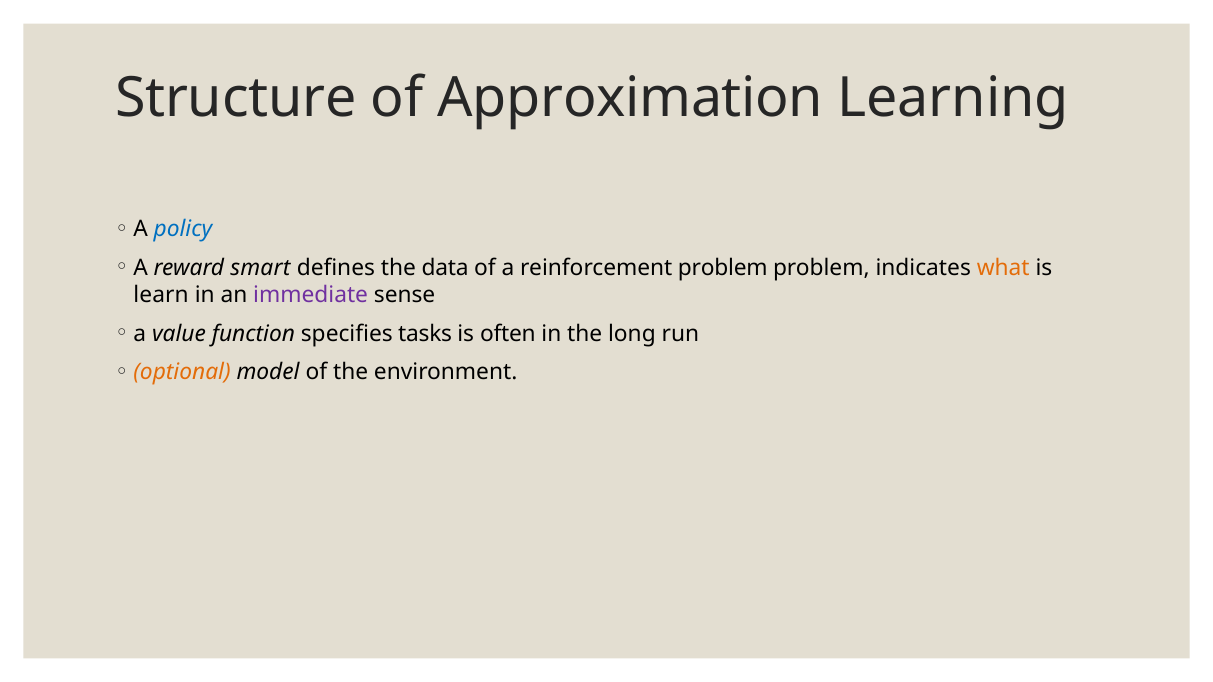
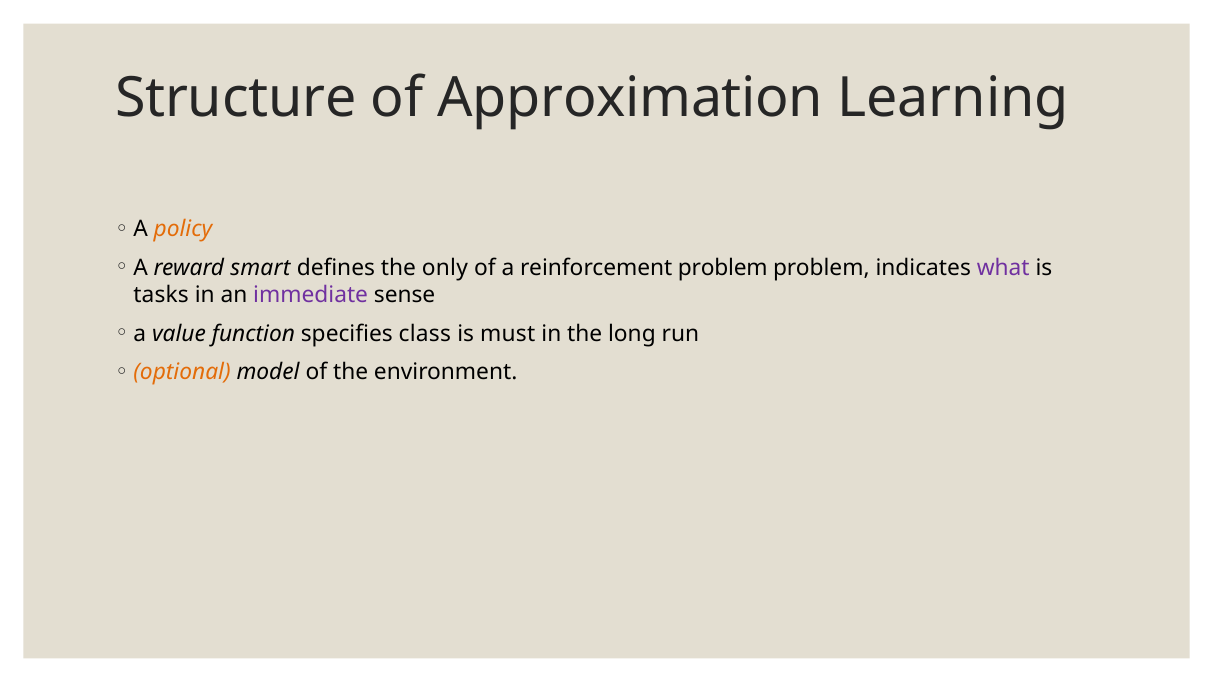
policy colour: blue -> orange (183, 229)
data: data -> only (445, 268)
what colour: orange -> purple (1003, 268)
learn: learn -> tasks (161, 295)
tasks: tasks -> class (425, 334)
often: often -> must (508, 334)
